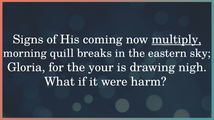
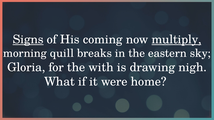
Signs underline: none -> present (28, 40)
your: your -> with (101, 67)
harm: harm -> home (149, 82)
